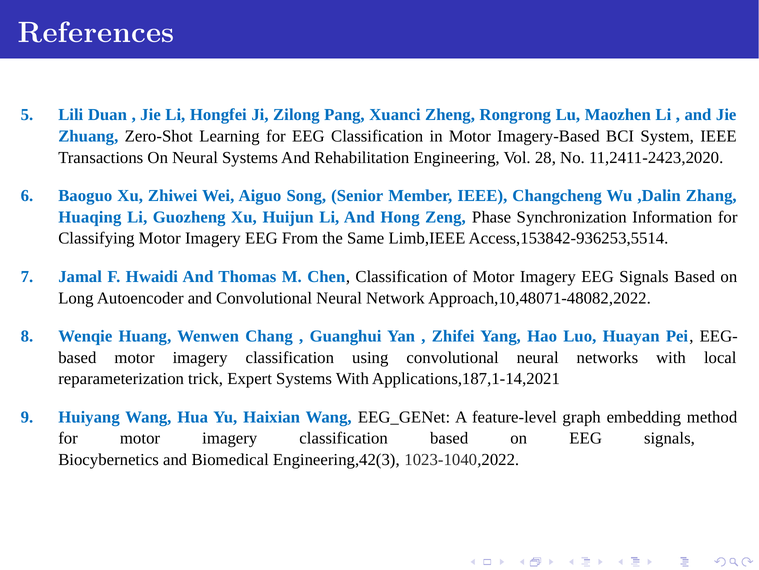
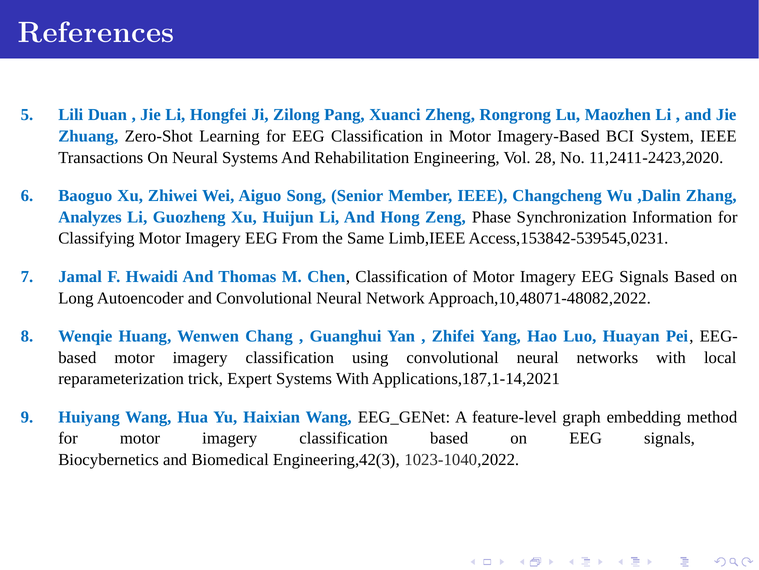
Huaqing: Huaqing -> Analyzes (90, 217)
Access,153842-936253,5514: Access,153842-936253,5514 -> Access,153842-539545,0231 (569, 238)
